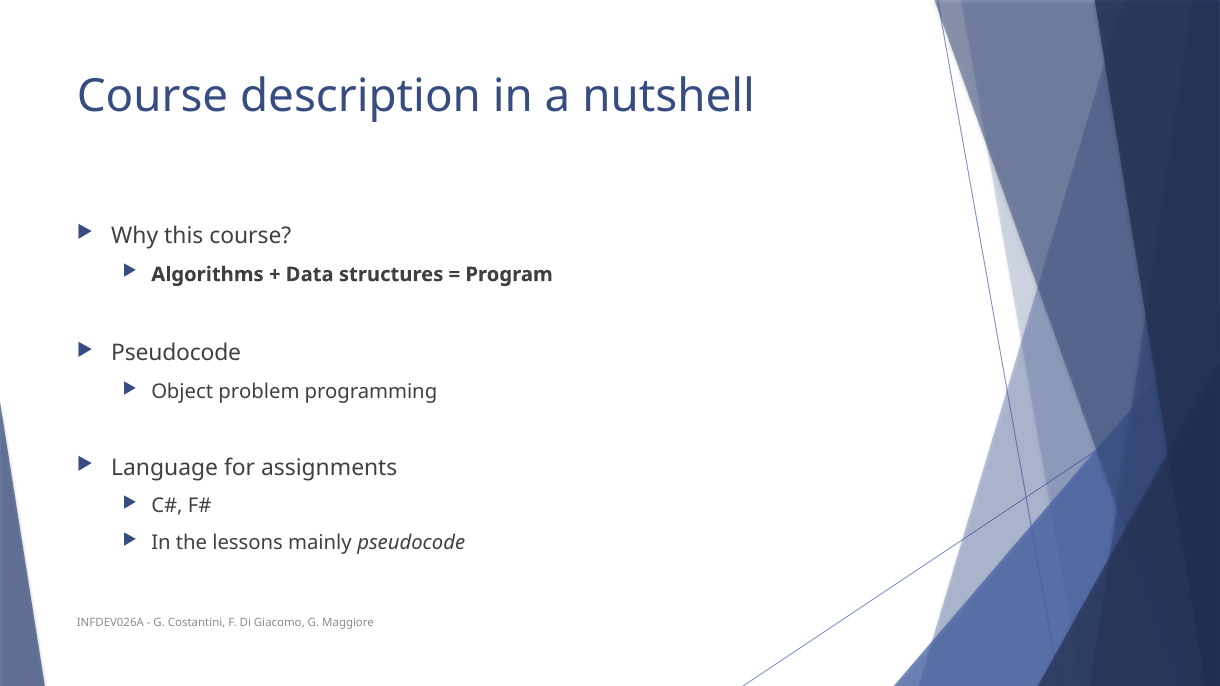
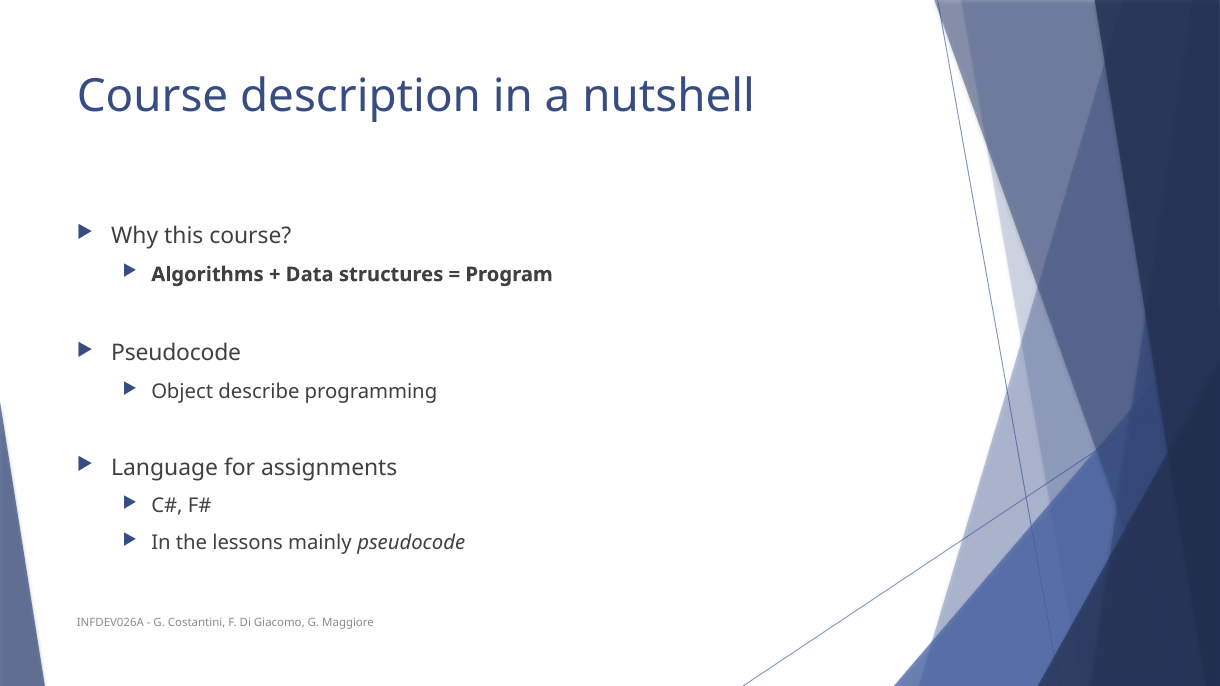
problem: problem -> describe (259, 392)
